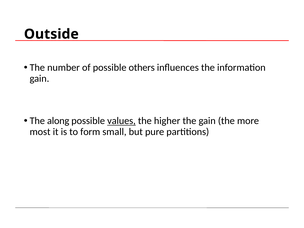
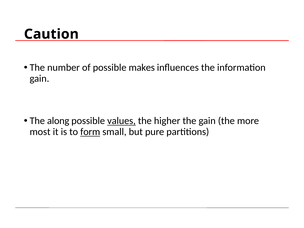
Outside: Outside -> Caution (51, 34)
others: others -> makes (142, 68)
form underline: none -> present (90, 132)
